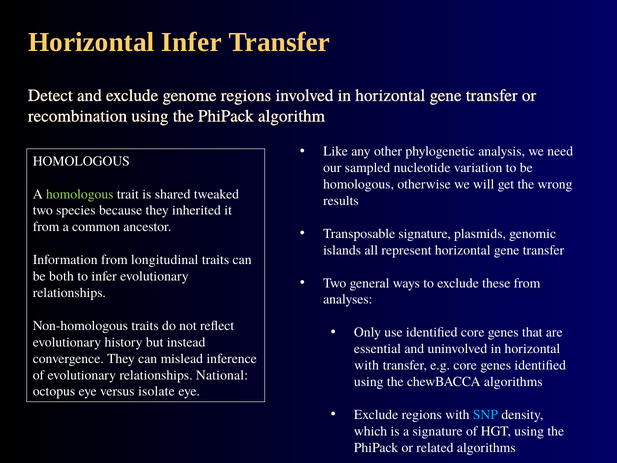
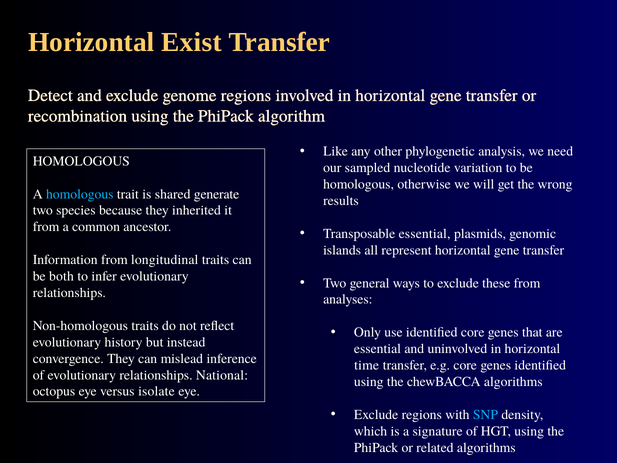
Horizontal Infer: Infer -> Exist (192, 42)
homologous colour: light green -> light blue (80, 194)
tweaked: tweaked -> generate (217, 194)
Transposable signature: signature -> essential (425, 234)
with: with -> time (367, 365)
